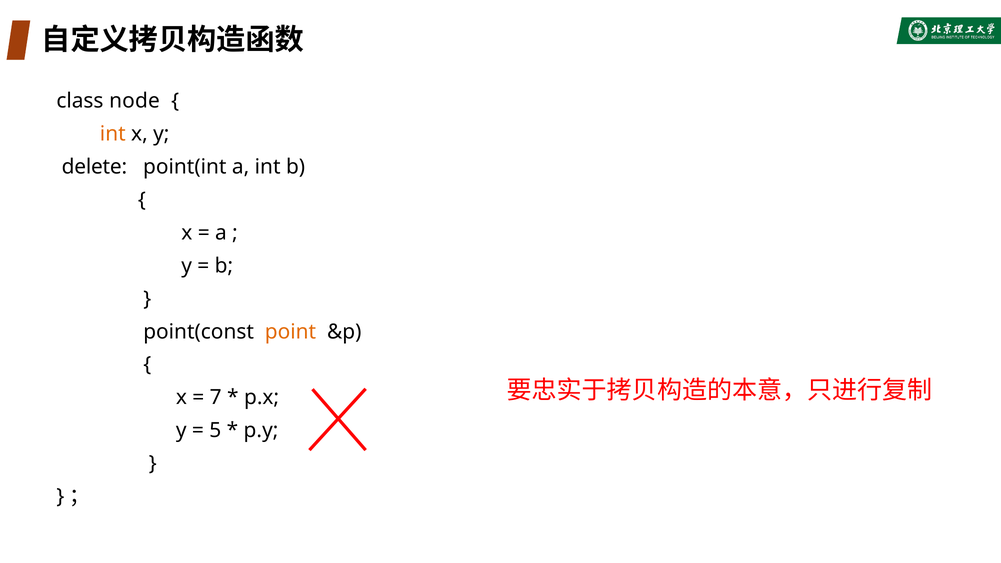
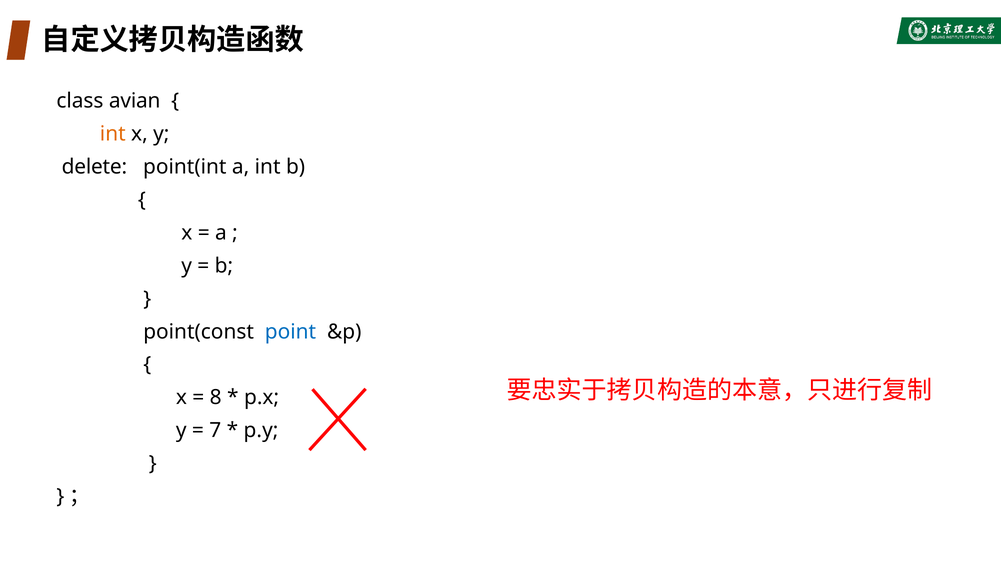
node: node -> avian (135, 101)
point colour: orange -> blue (290, 332)
7: 7 -> 8 (216, 398)
5: 5 -> 7 (215, 431)
